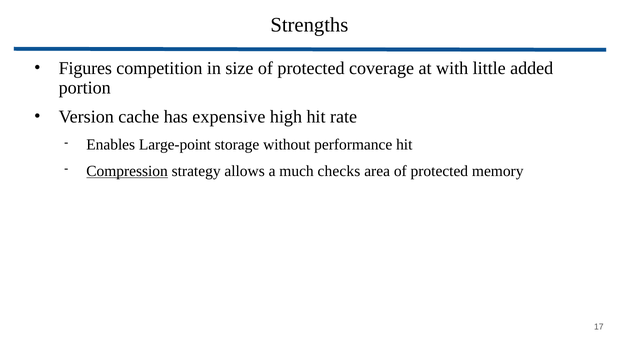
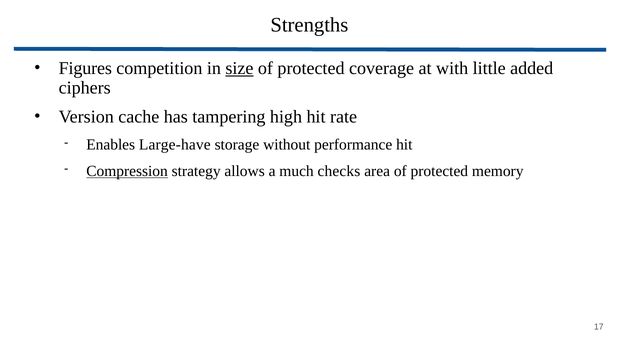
size underline: none -> present (239, 68)
portion: portion -> ciphers (85, 88)
expensive: expensive -> tampering (229, 117)
Large-point: Large-point -> Large-have (175, 145)
